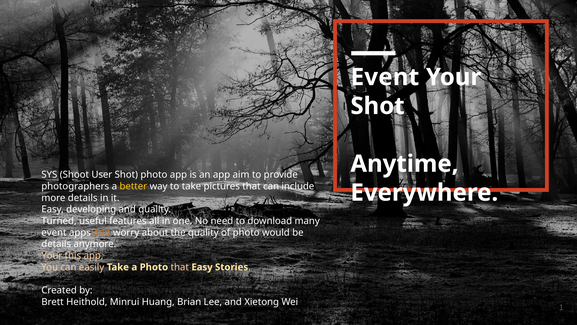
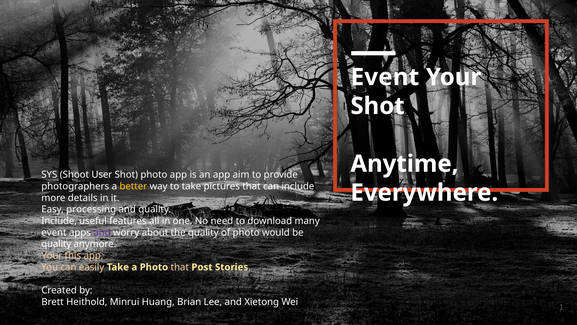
developing: developing -> processing (91, 209)
Turned: Turned -> Include (59, 221)
and colour: orange -> purple (102, 232)
details: details -> quality (56, 244)
that Easy: Easy -> Post (202, 267)
